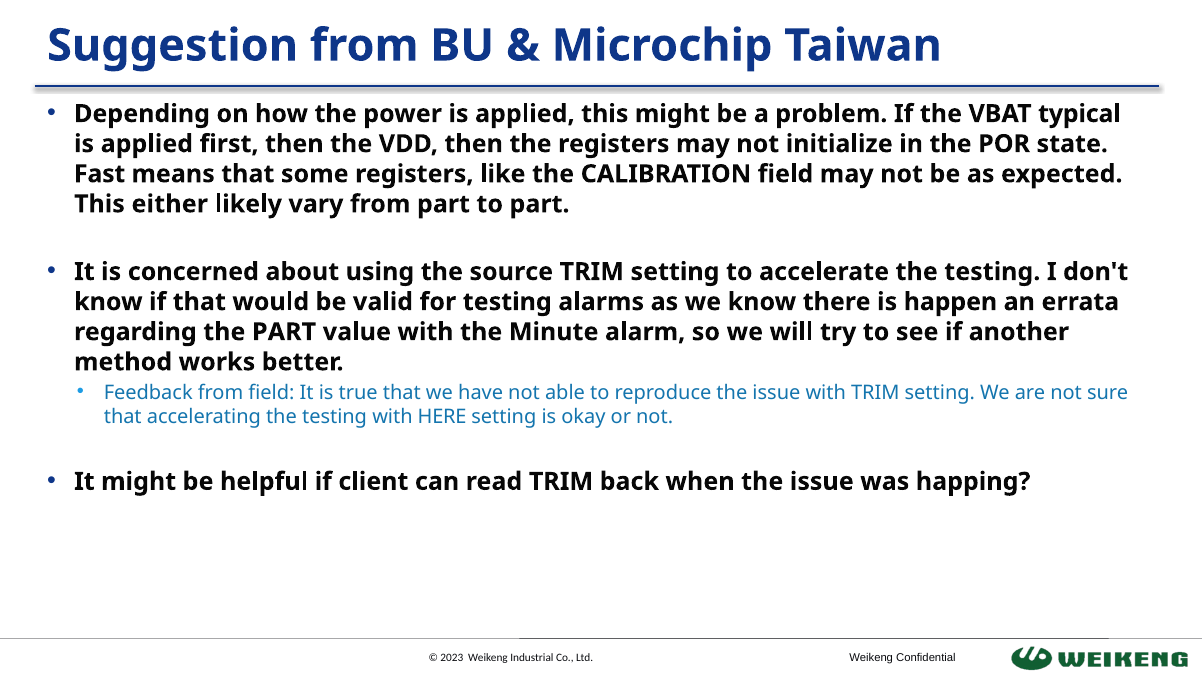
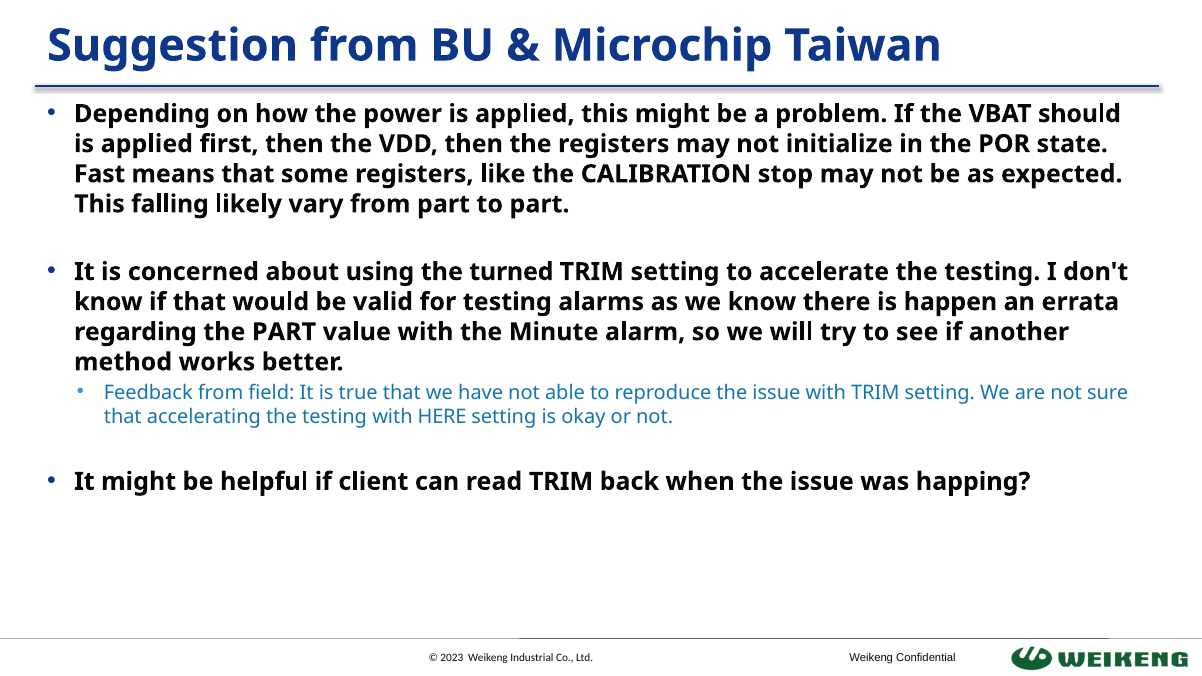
typical: typical -> should (1079, 114)
CALIBRATION field: field -> stop (785, 174)
either: either -> falling (170, 204)
source: source -> turned (511, 272)
